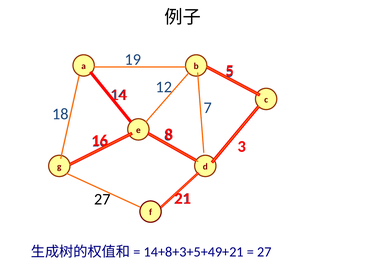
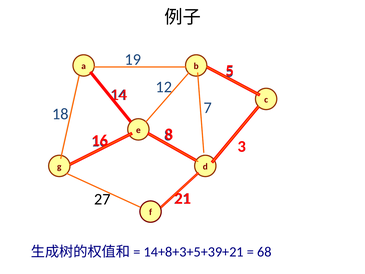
14+8+3+5+49+21: 14+8+3+5+49+21 -> 14+8+3+5+39+21 (194, 252)
27: 27 -> 68 (264, 252)
